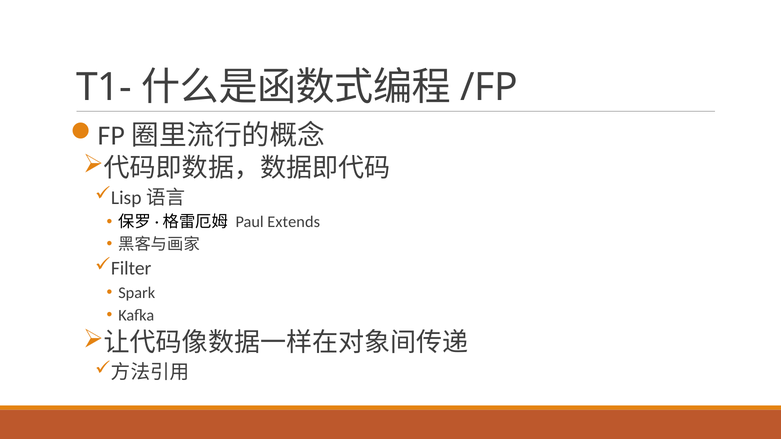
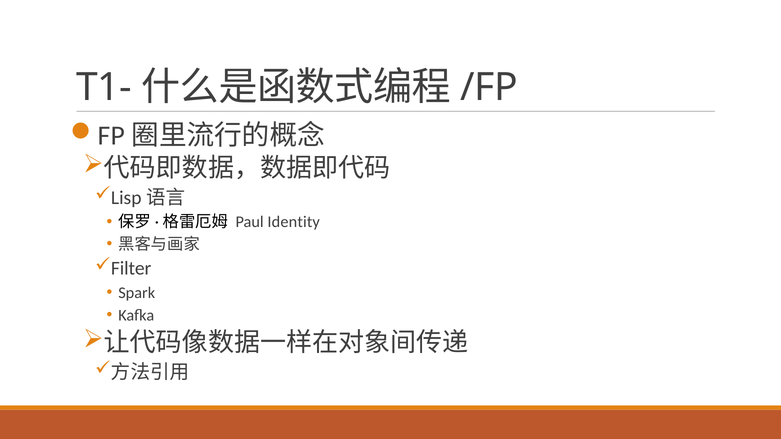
Extends: Extends -> Identity (294, 222)
